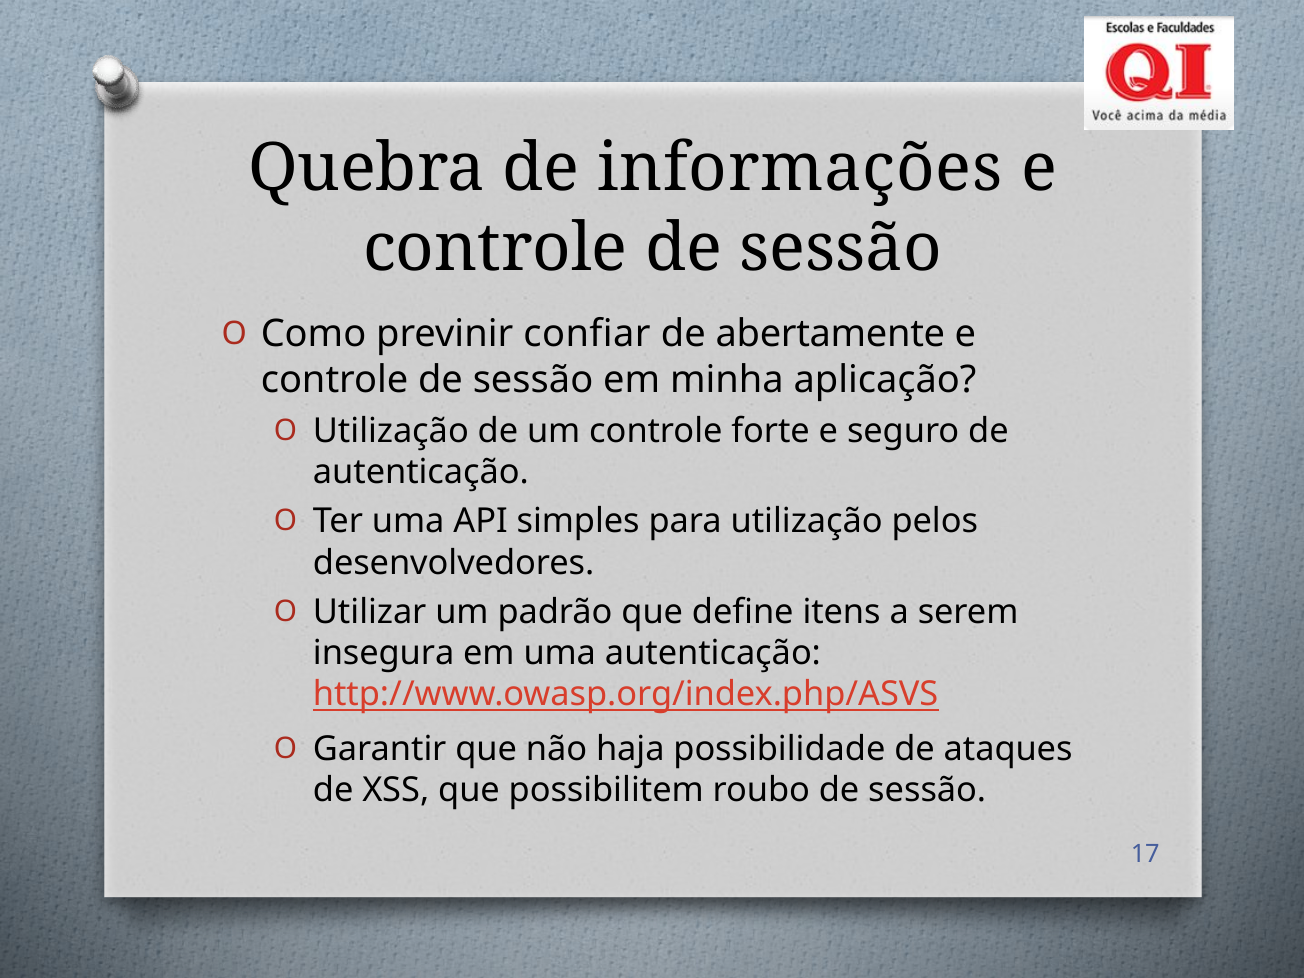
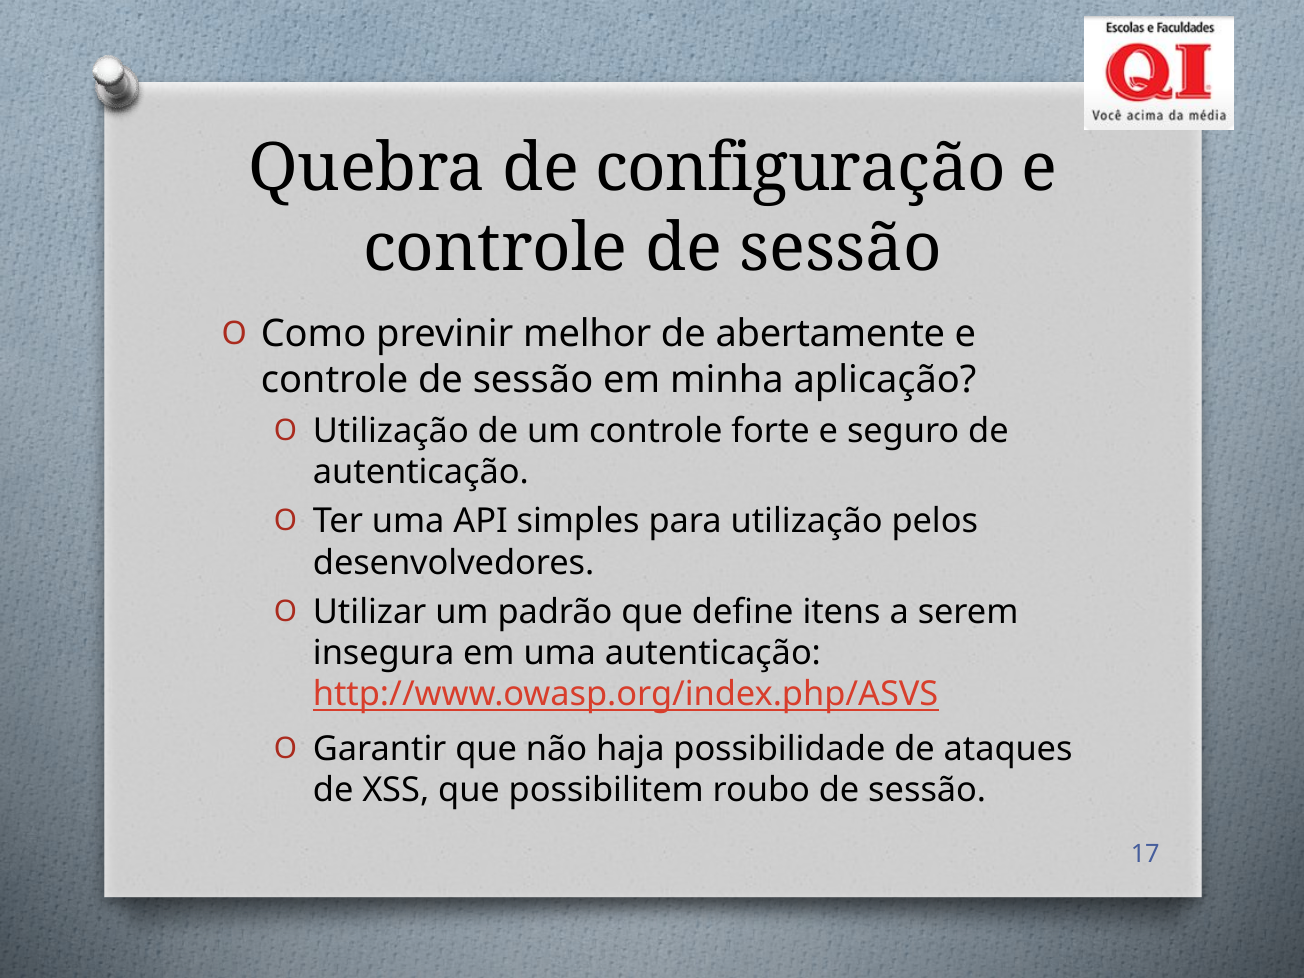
informações: informações -> configuração (801, 168)
confiar: confiar -> melhor (587, 334)
